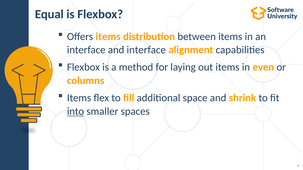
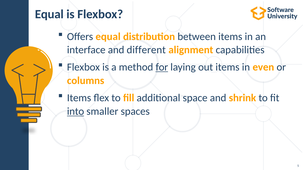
Offers items: items -> equal (108, 37)
and interface: interface -> different (146, 50)
for underline: none -> present (162, 67)
